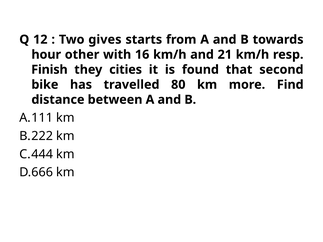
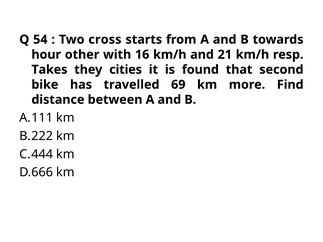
12: 12 -> 54 (40, 40)
gives: gives -> cross (105, 40)
Finish: Finish -> Takes (49, 70)
80: 80 -> 69 (178, 85)
